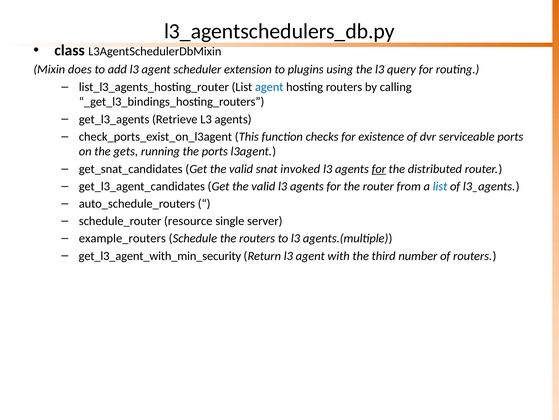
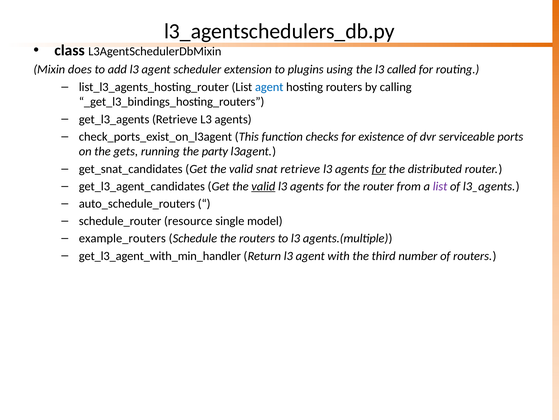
query: query -> called (402, 69)
the ports: ports -> party (215, 151)
snat invoked: invoked -> retrieve (300, 169)
valid underline: none -> present (263, 186)
list colour: blue -> purple (440, 186)
server: server -> model (265, 221)
get_l3_agent_with_min_security: get_l3_agent_with_min_security -> get_l3_agent_with_min_handler (160, 255)
